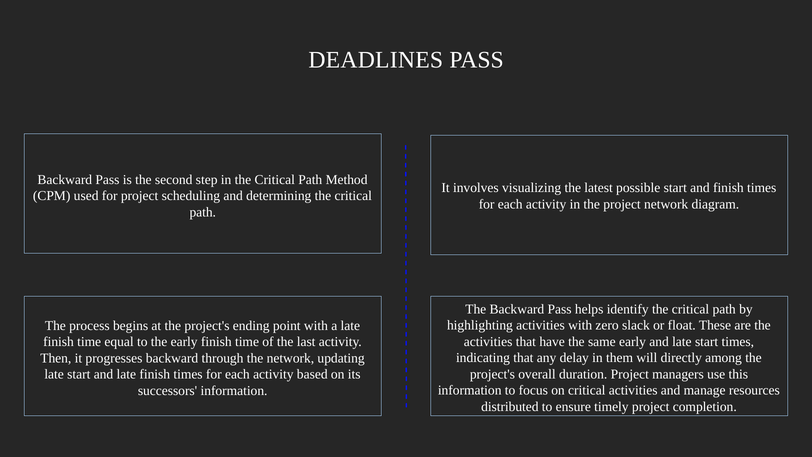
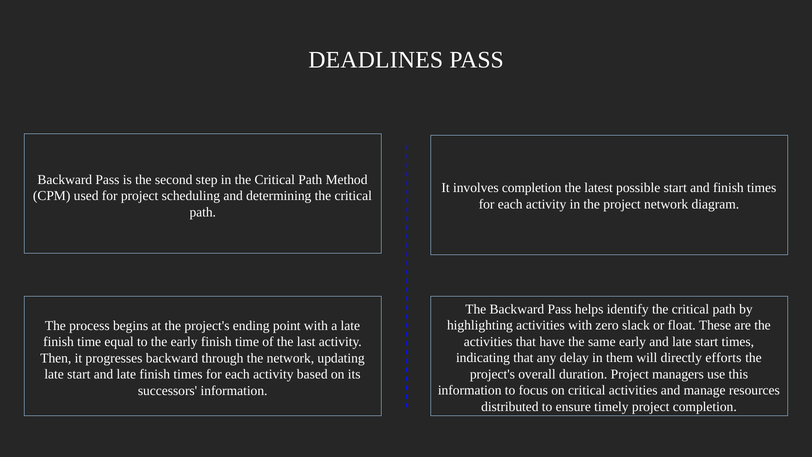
involves visualizing: visualizing -> completion (532, 188)
among: among -> efforts (723, 358)
